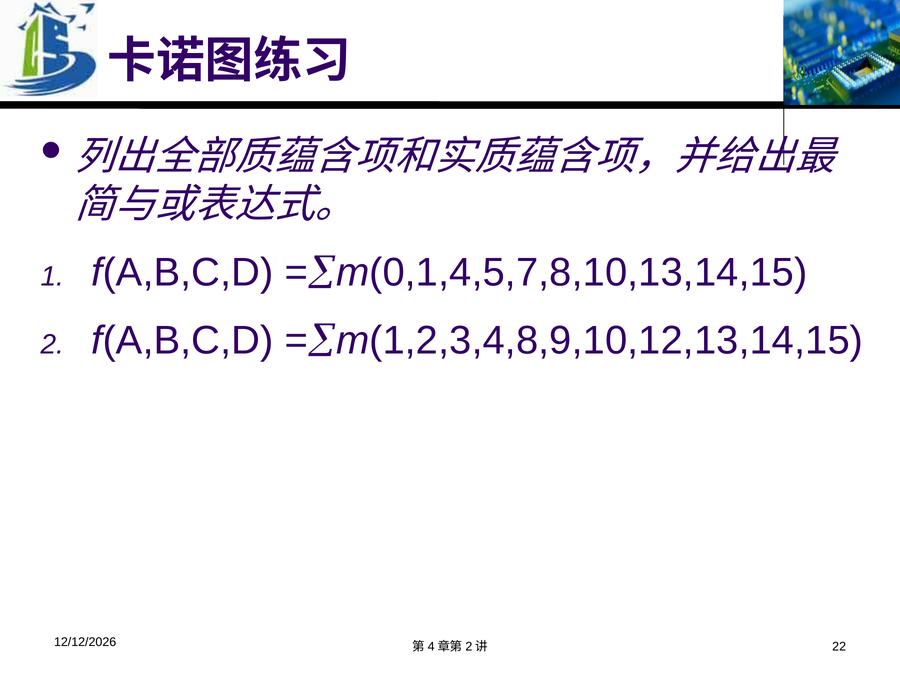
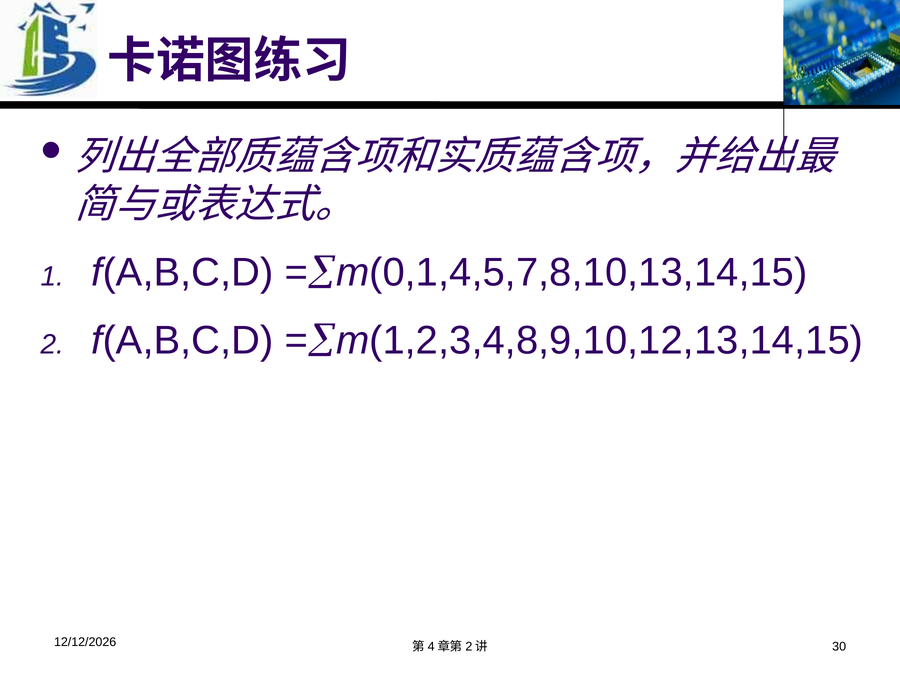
22: 22 -> 30 (839, 646)
